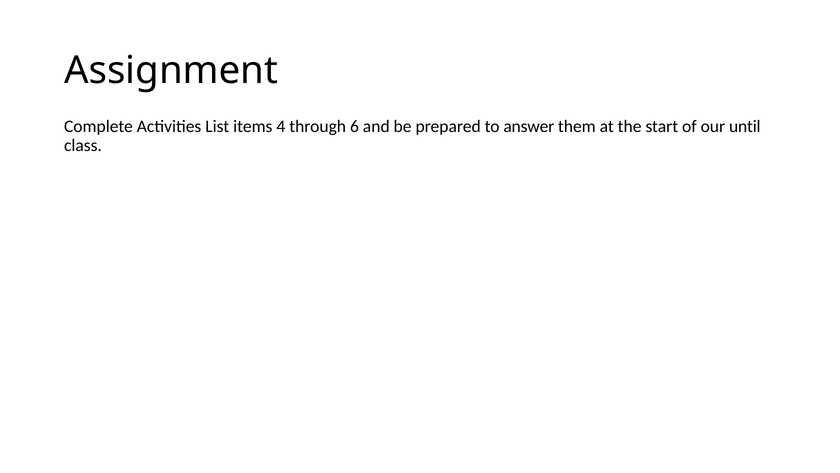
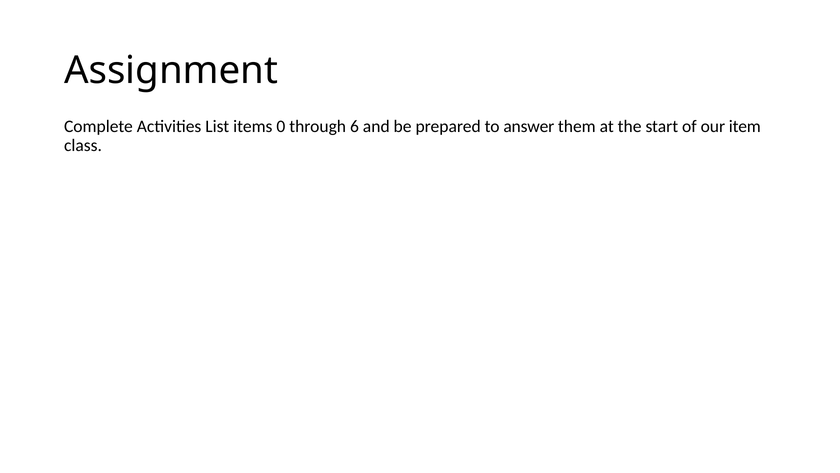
4: 4 -> 0 (281, 127)
until: until -> item (745, 127)
